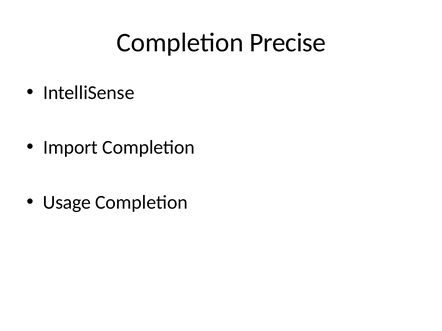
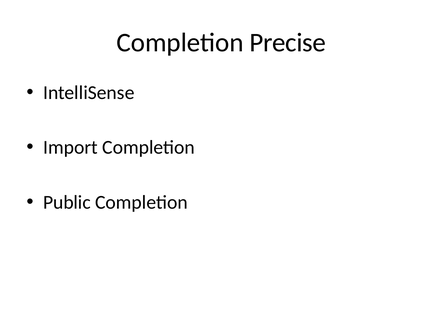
Usage: Usage -> Public (67, 203)
